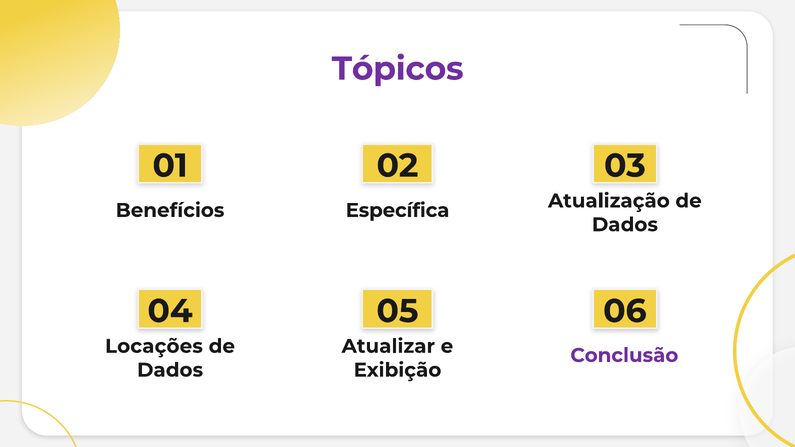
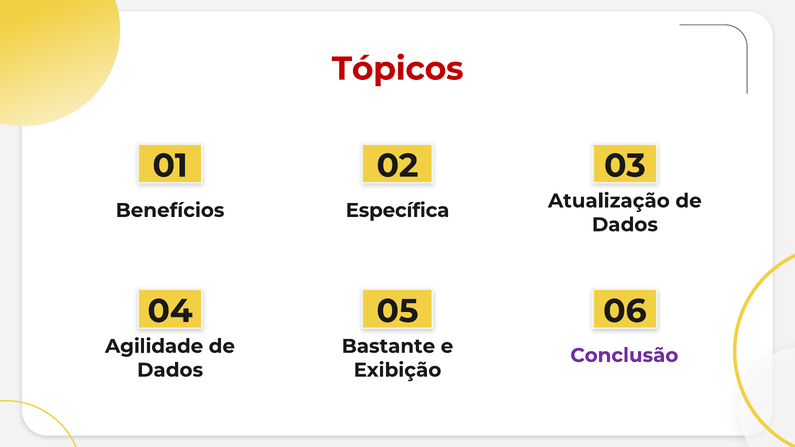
Tópicos colour: purple -> red (398, 69)
Locações: Locações -> Agilidade (154, 346)
Atualizar: Atualizar -> Bastante (388, 346)
